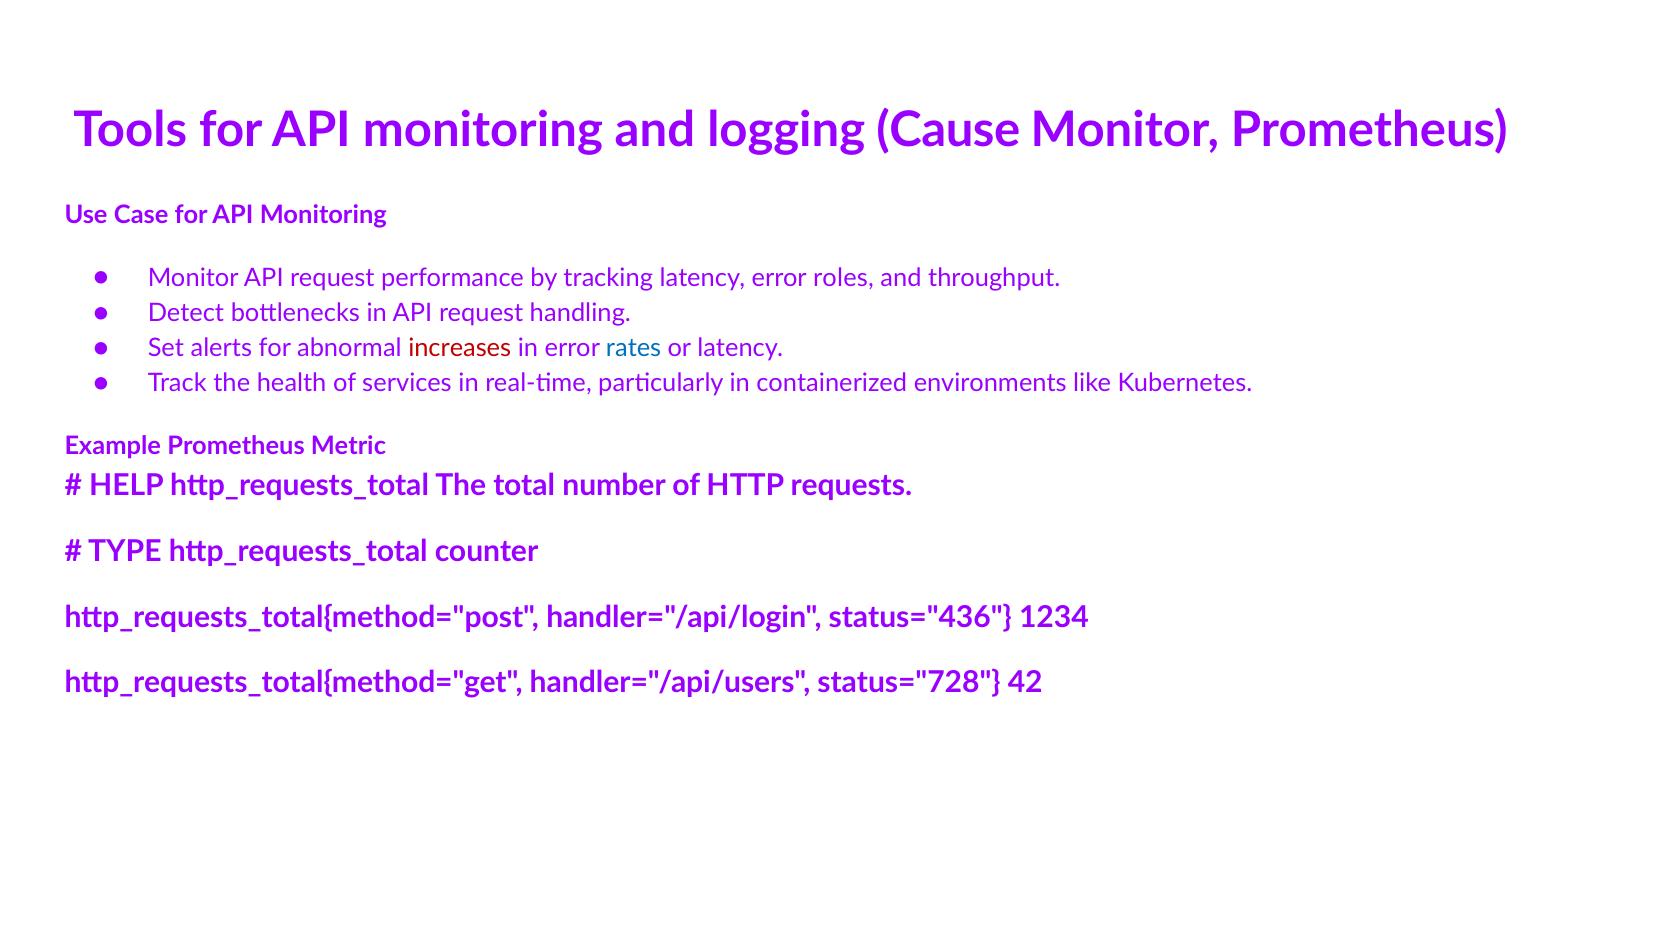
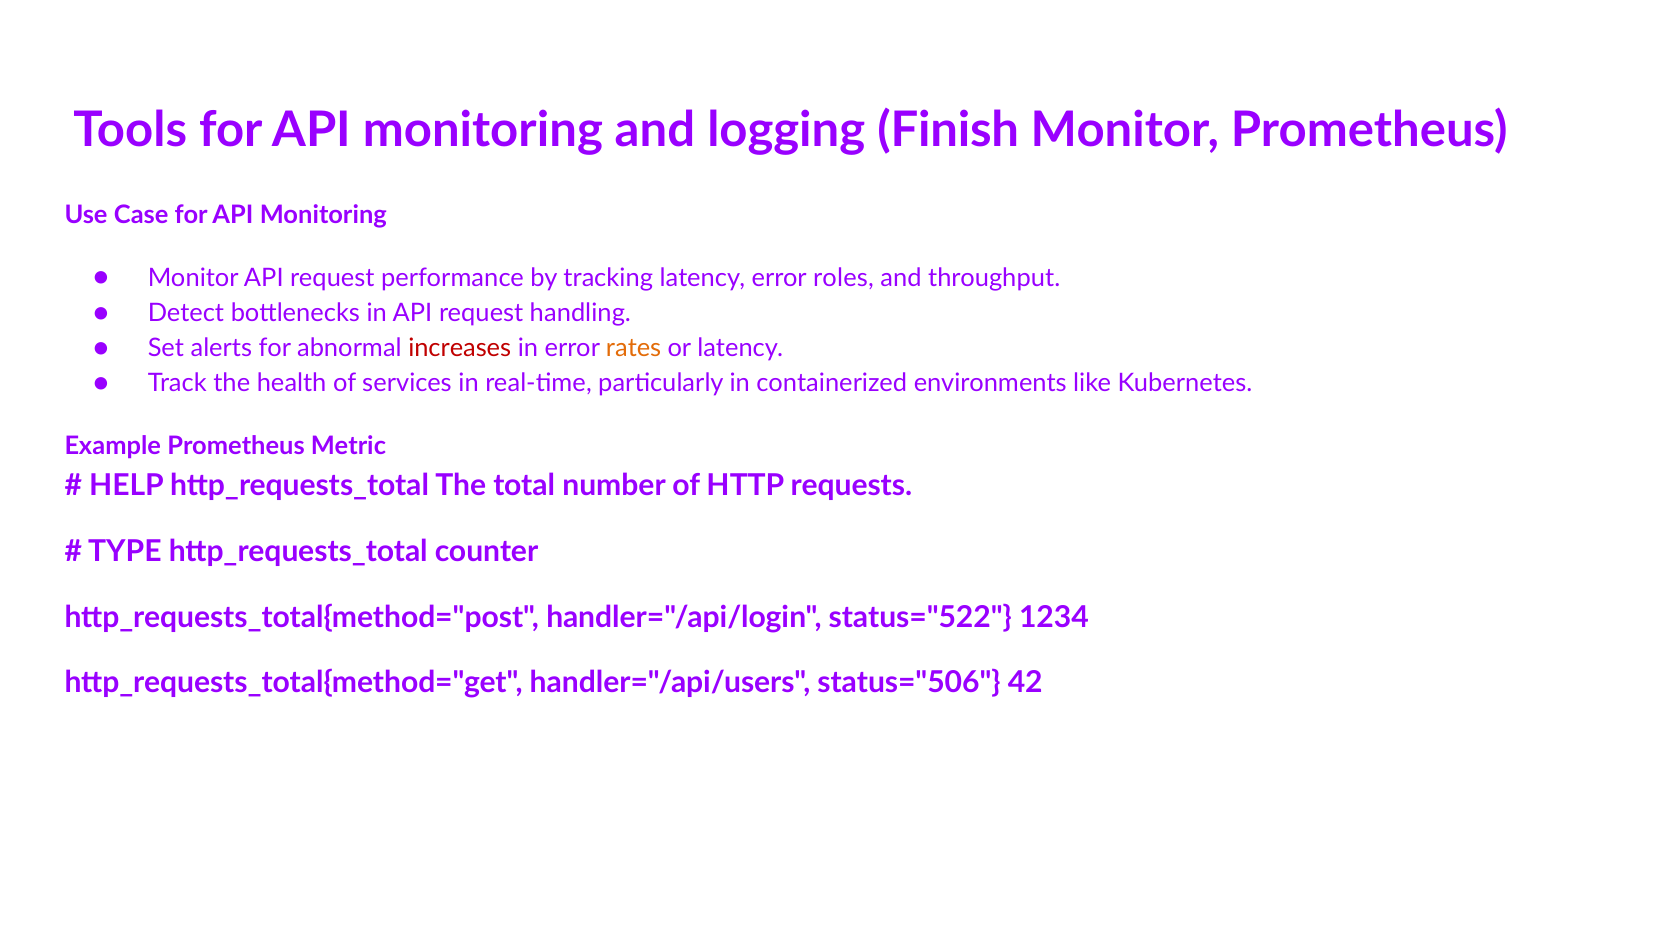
Cause: Cause -> Finish (948, 131)
rates colour: blue -> orange (634, 348)
status="436: status="436 -> status="522 (920, 617)
status="728: status="728 -> status="506 (909, 683)
